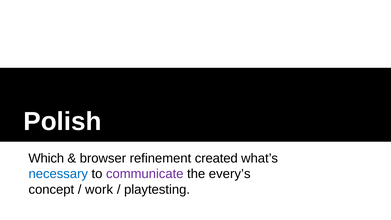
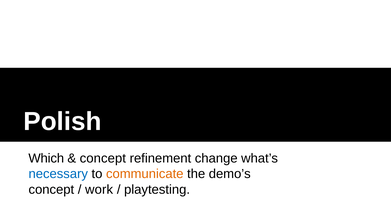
browser: browser -> concept (103, 158)
created: created -> change (216, 158)
communicate colour: purple -> orange (145, 174)
every’s: every’s -> demo’s (230, 174)
